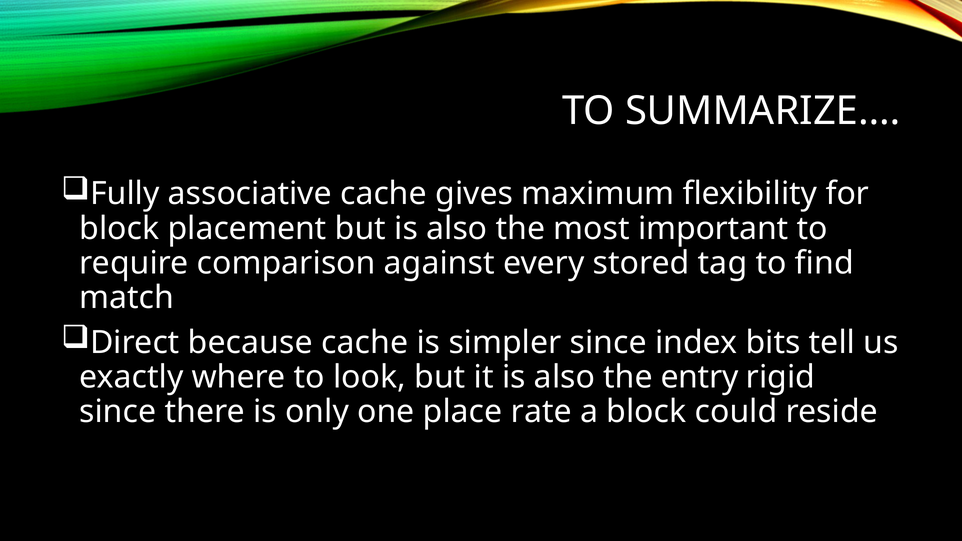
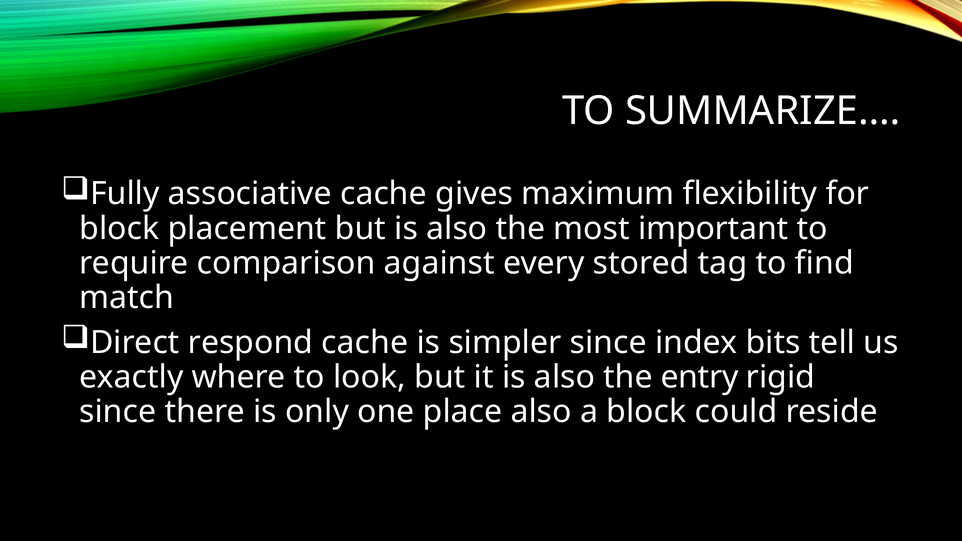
because: because -> respond (250, 343)
place rate: rate -> also (541, 412)
